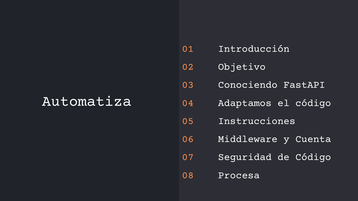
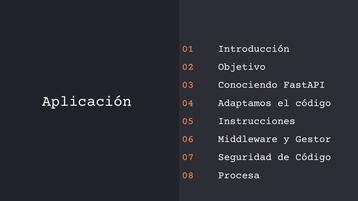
Automatiza: Automatiza -> Aplicación (87, 101)
Cuenta: Cuenta -> Gestor (313, 139)
